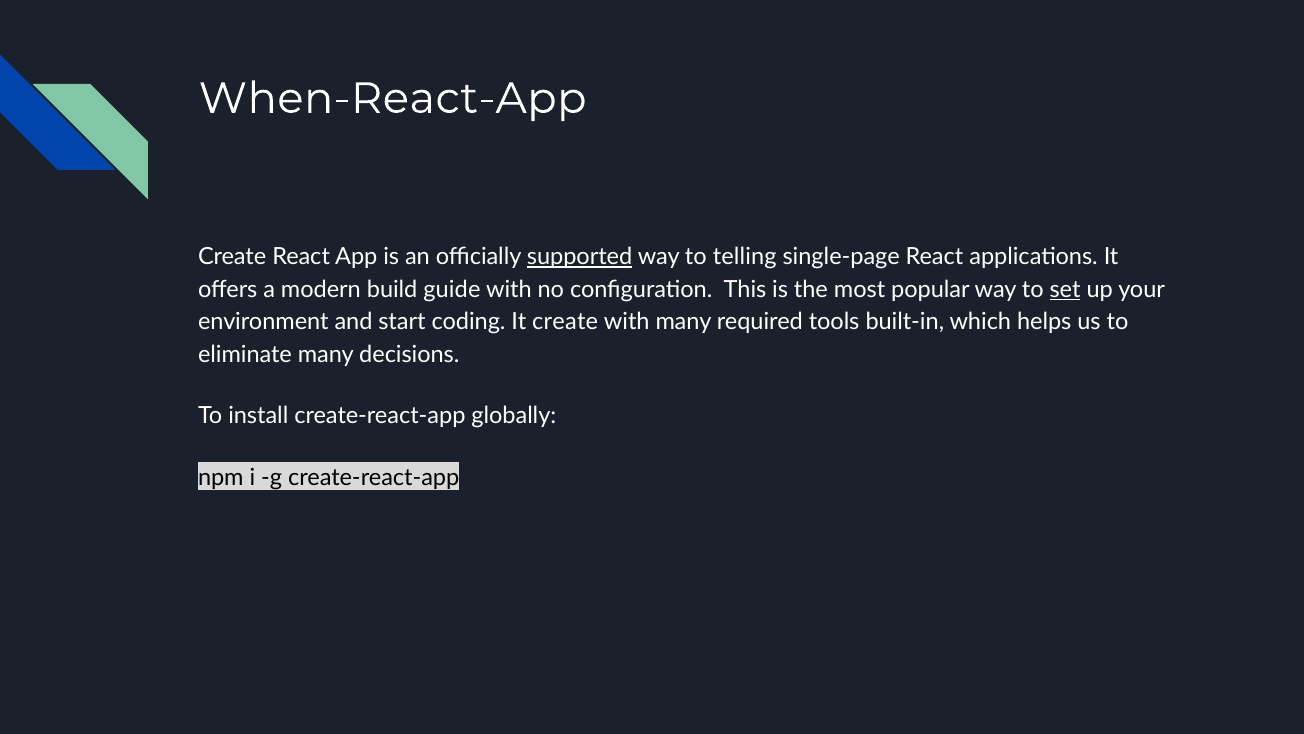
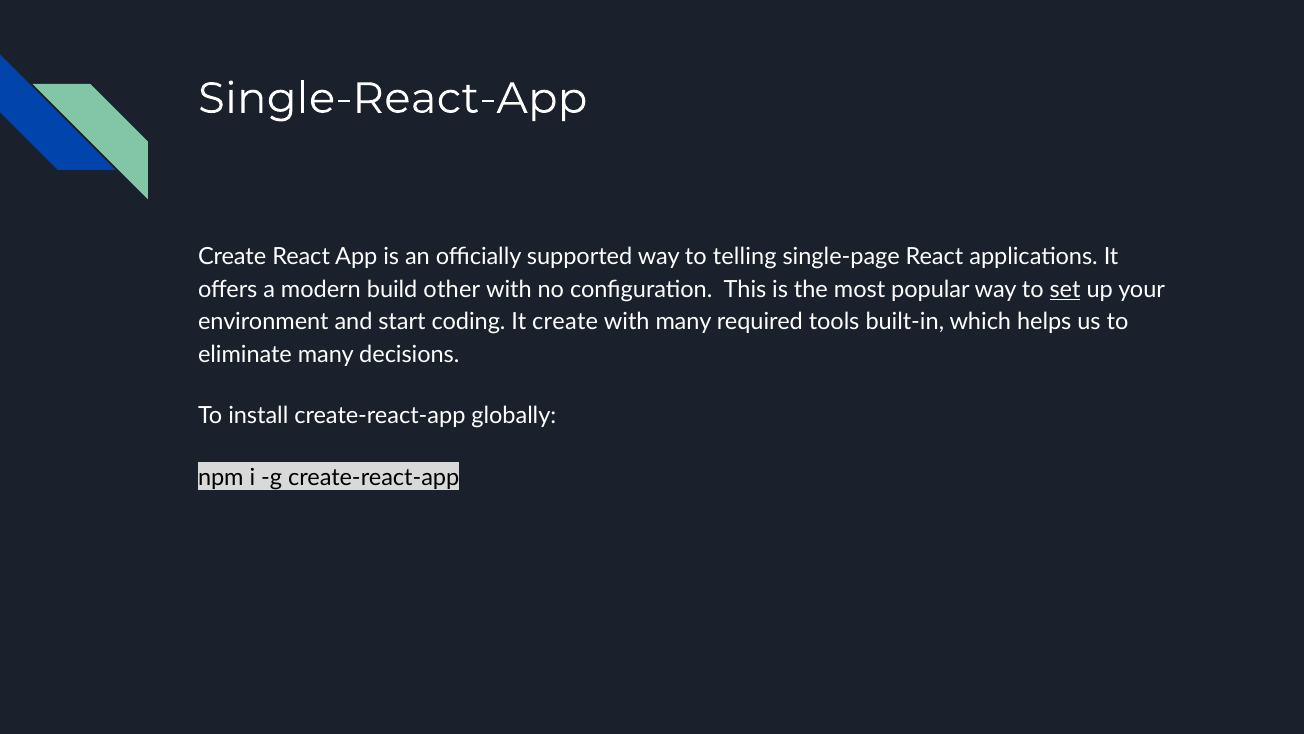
When-React-App: When-React-App -> Single-React-App (393, 98)
supported underline: present -> none (580, 257)
guide: guide -> other (452, 289)
